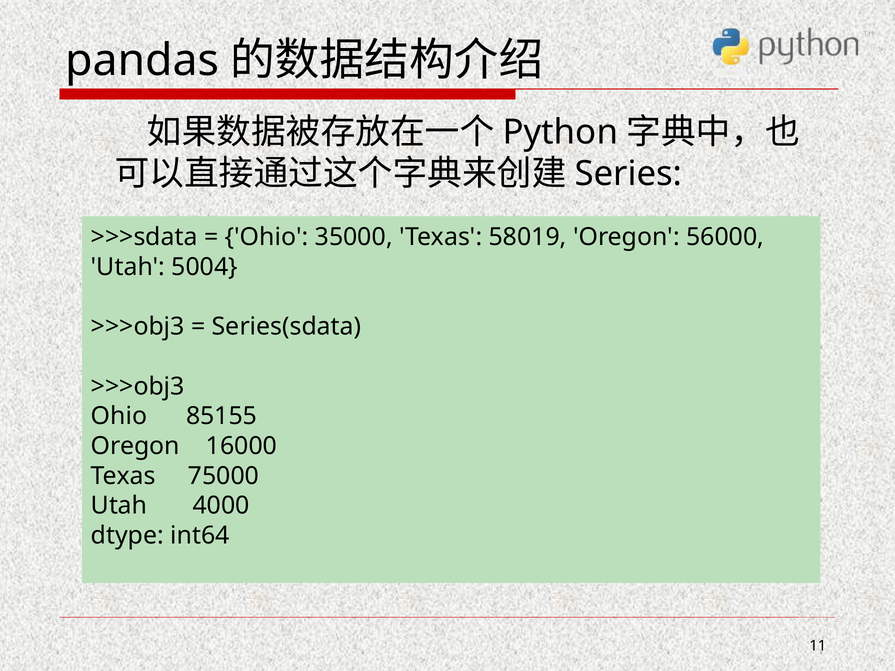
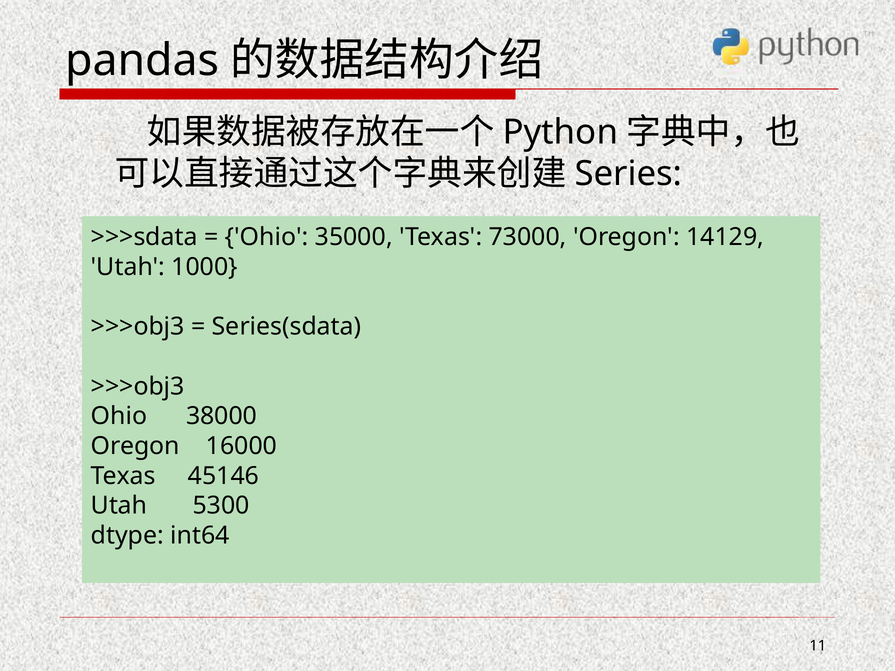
58019: 58019 -> 73000 (528, 237)
56000: 56000 -> 14129 (725, 237)
5004: 5004 -> 1000 (205, 267)
85155: 85155 -> 38000 (222, 416)
75000: 75000 -> 45146 (224, 476)
4000: 4000 -> 5300 (221, 506)
